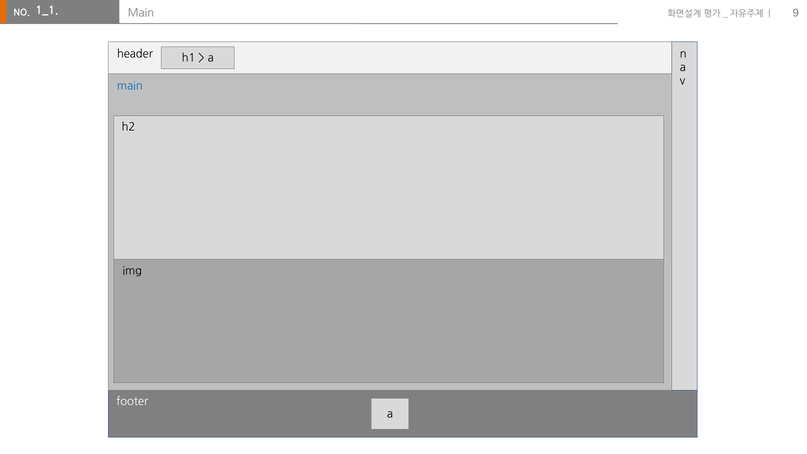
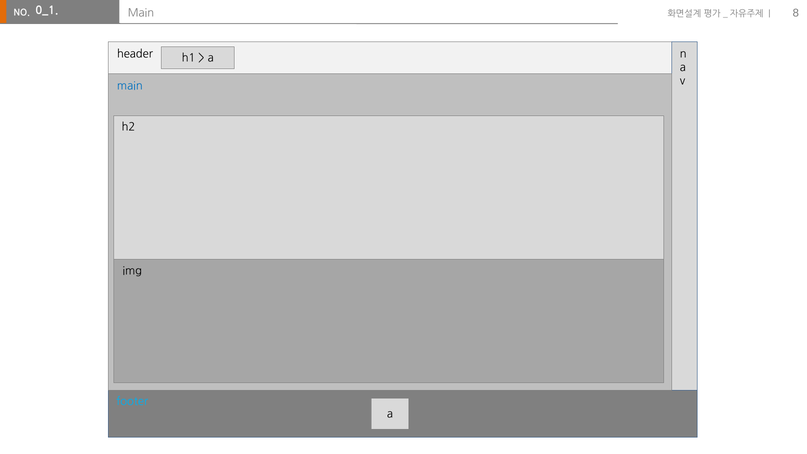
1_1: 1_1 -> 0_1 (47, 11)
9: 9 -> 8 (796, 13)
footer colour: white -> light blue (132, 401)
